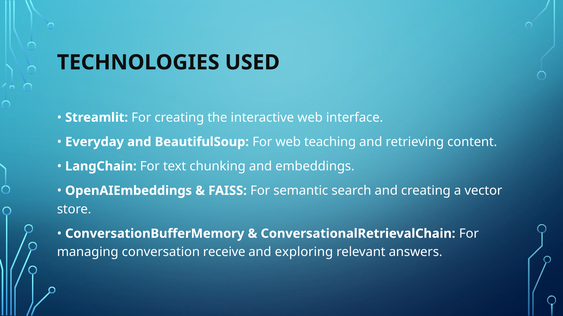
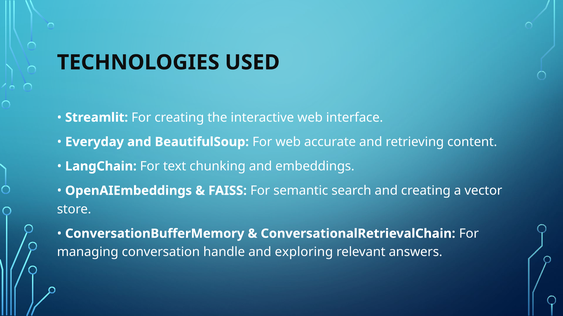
teaching: teaching -> accurate (330, 142)
receive: receive -> handle (224, 253)
